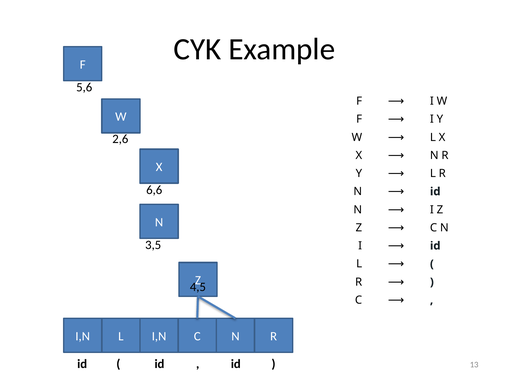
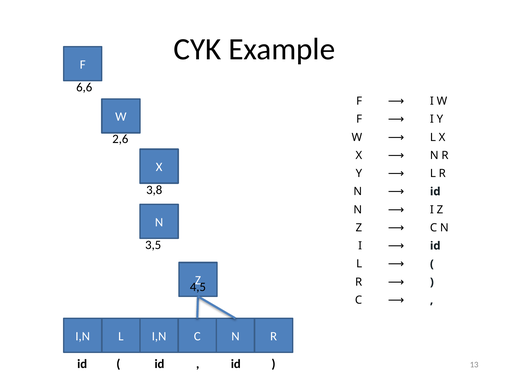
5,6: 5,6 -> 6,6 (84, 87)
6,6: 6,6 -> 3,8 (154, 190)
